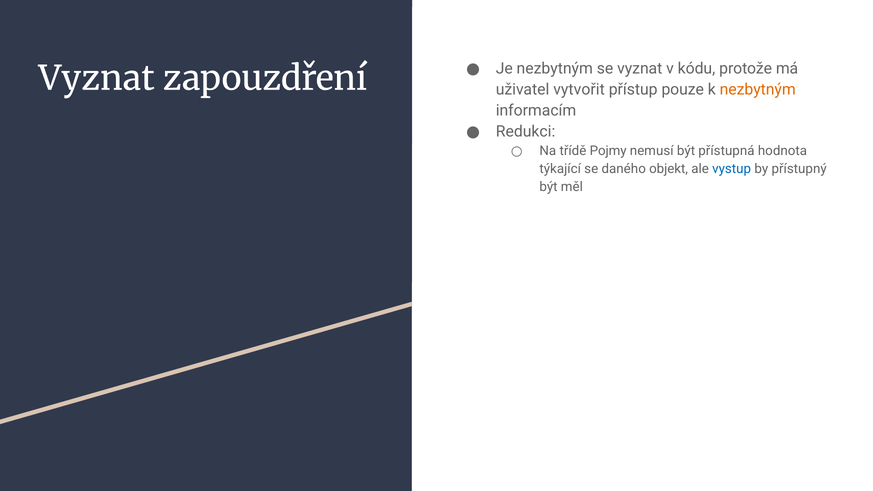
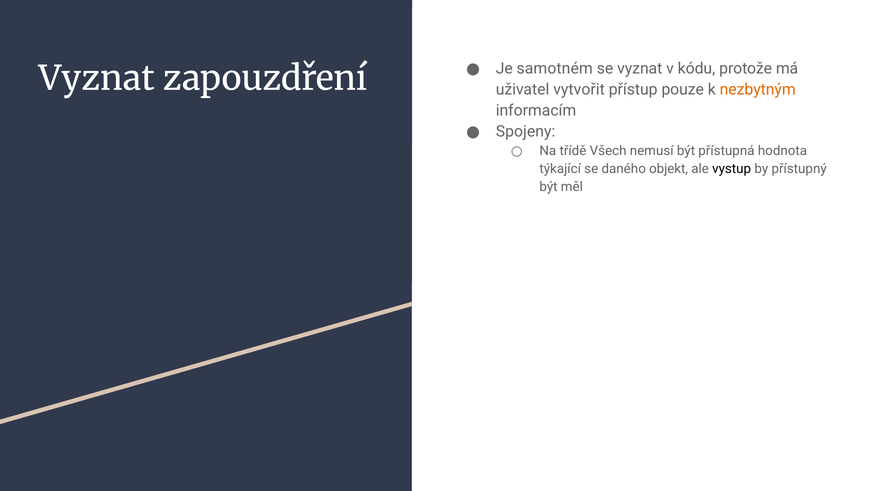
Je nezbytným: nezbytným -> samotném (555, 69)
Redukci: Redukci -> Spojeny (526, 132)
Pojmy: Pojmy -> Všech (608, 151)
vystup colour: blue -> black (732, 169)
